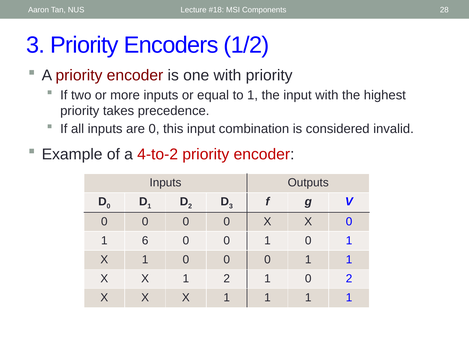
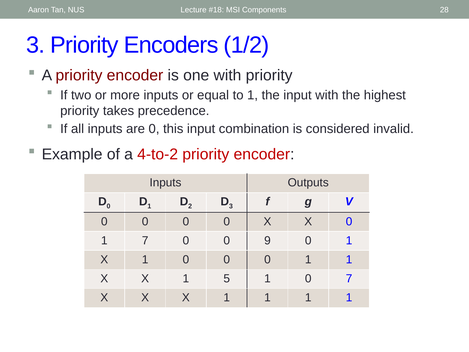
1 6: 6 -> 7 (145, 240)
1: 1 -> 9 (267, 240)
1 2: 2 -> 5 (227, 278)
0 2: 2 -> 7 (349, 278)
